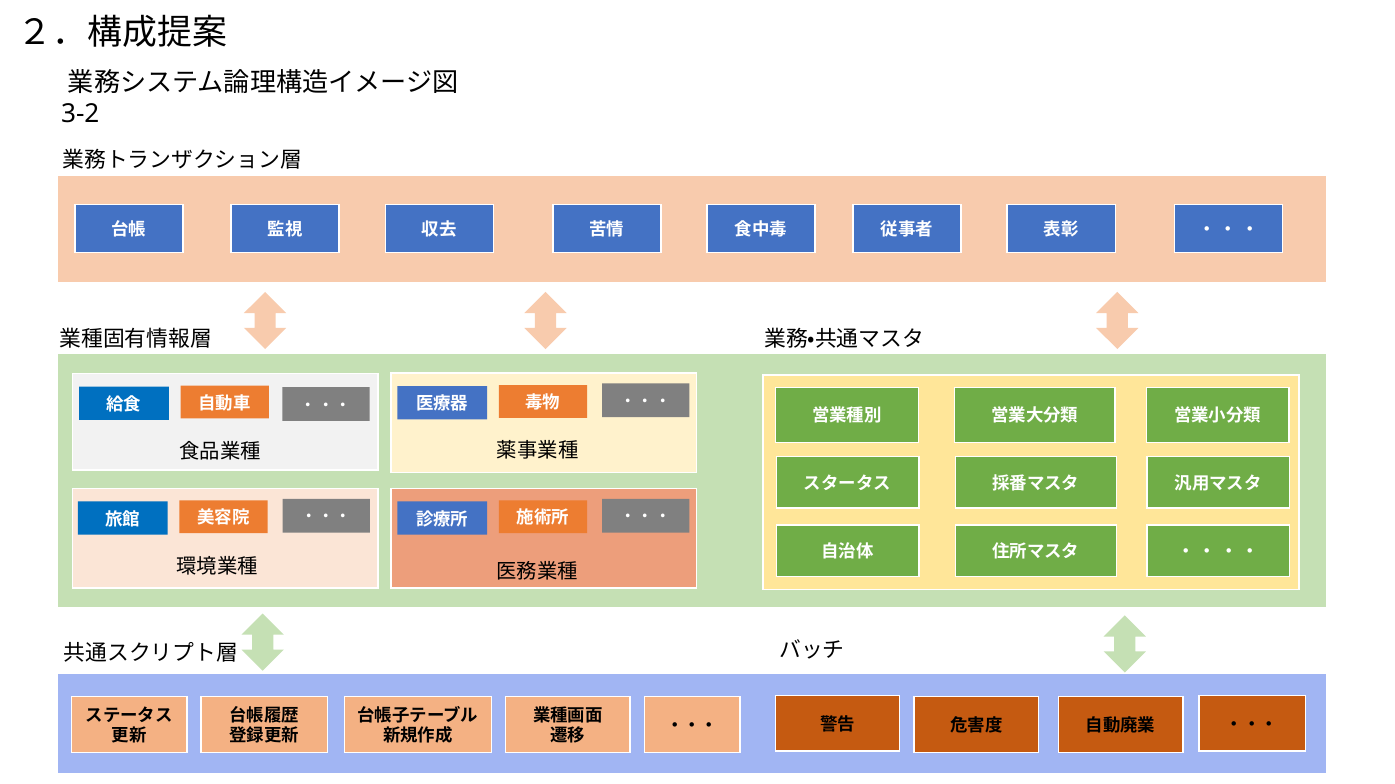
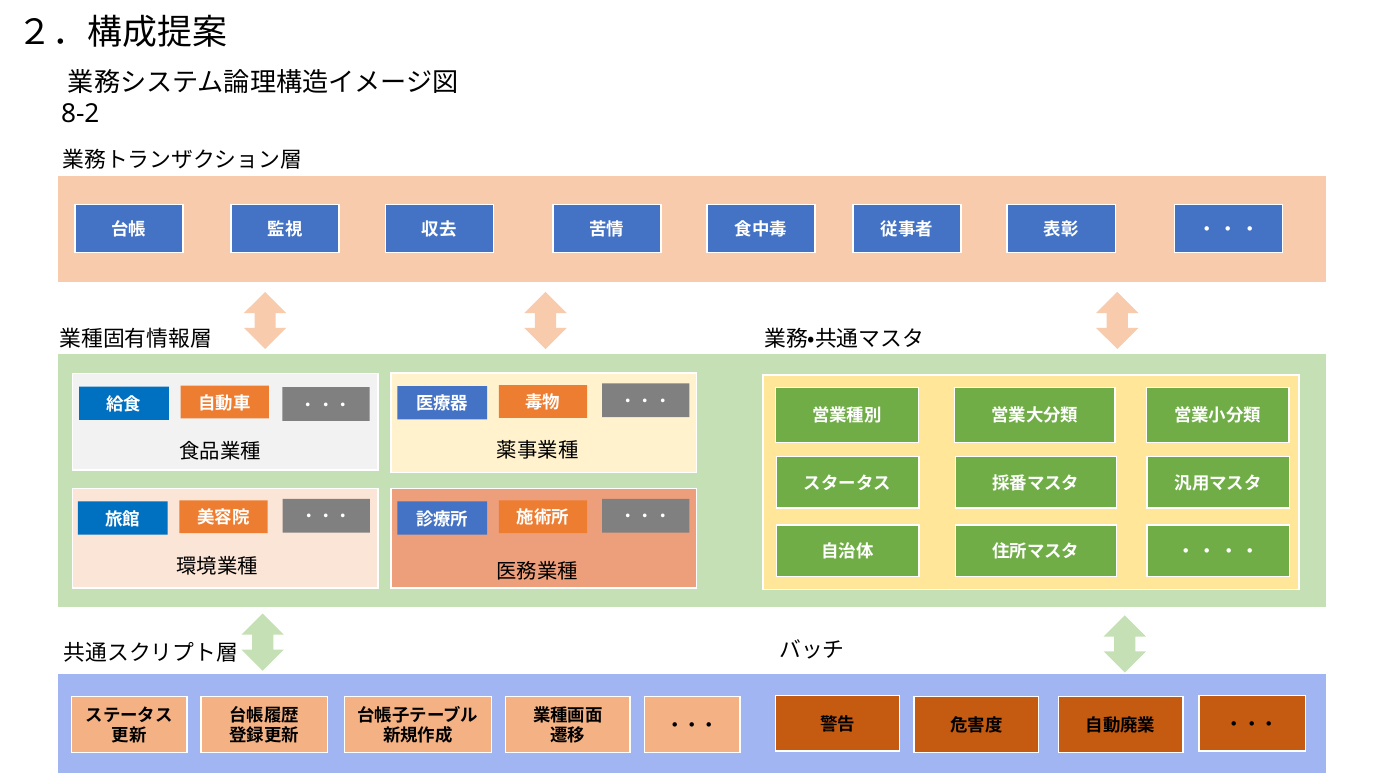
3-2: 3-2 -> 8-2 (80, 114)
